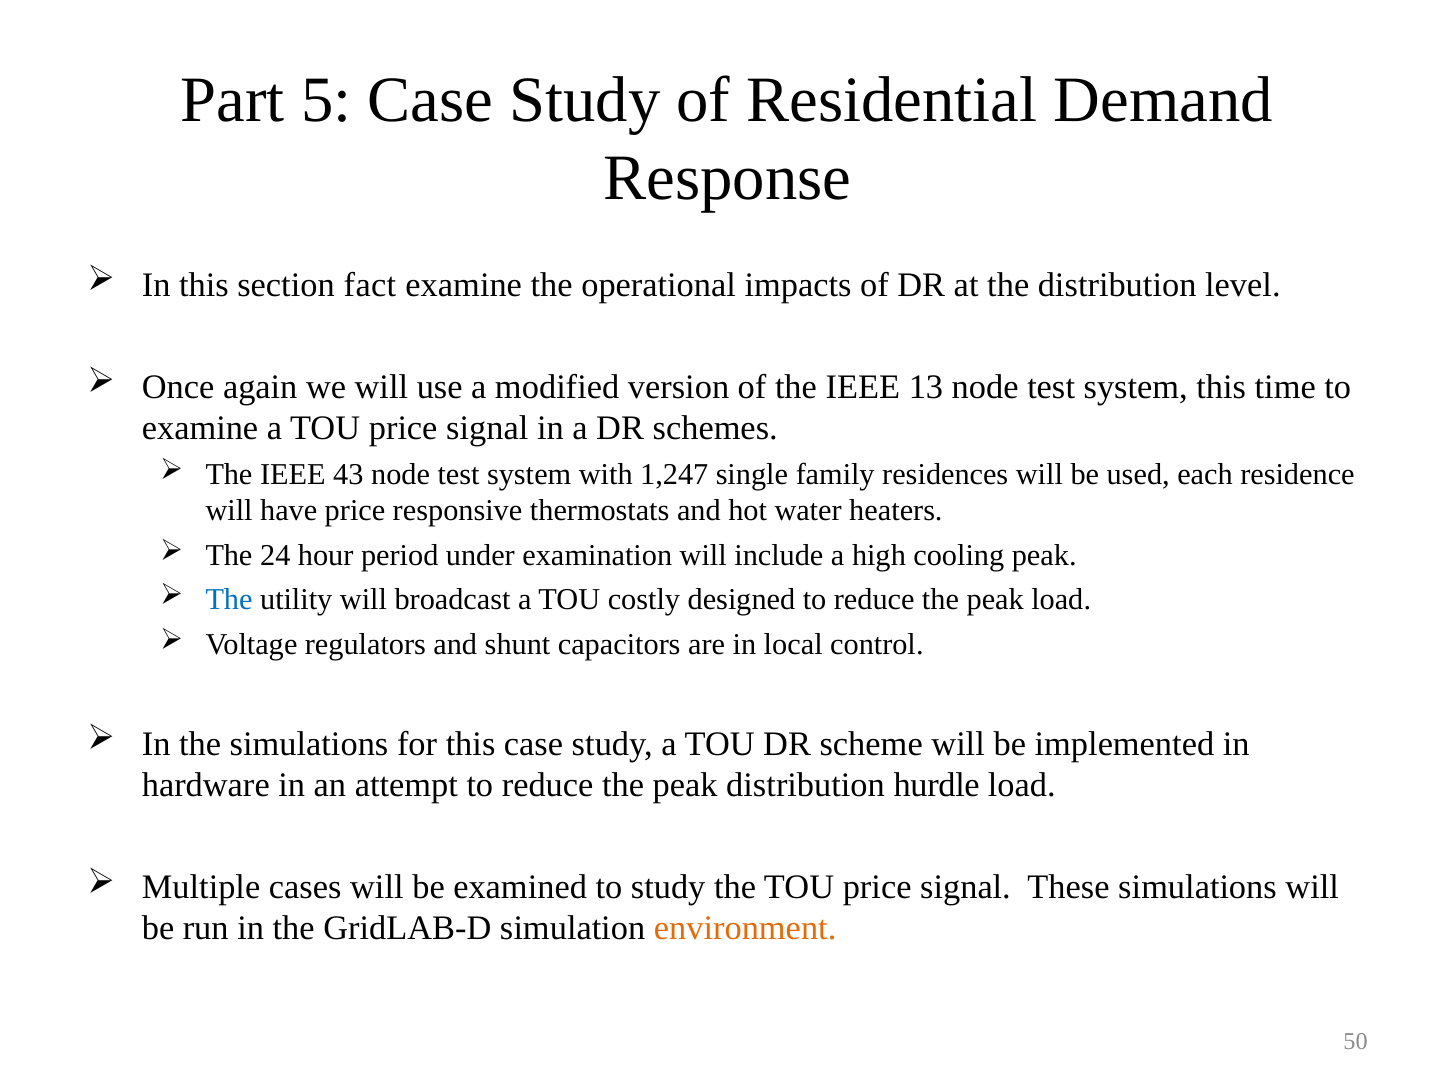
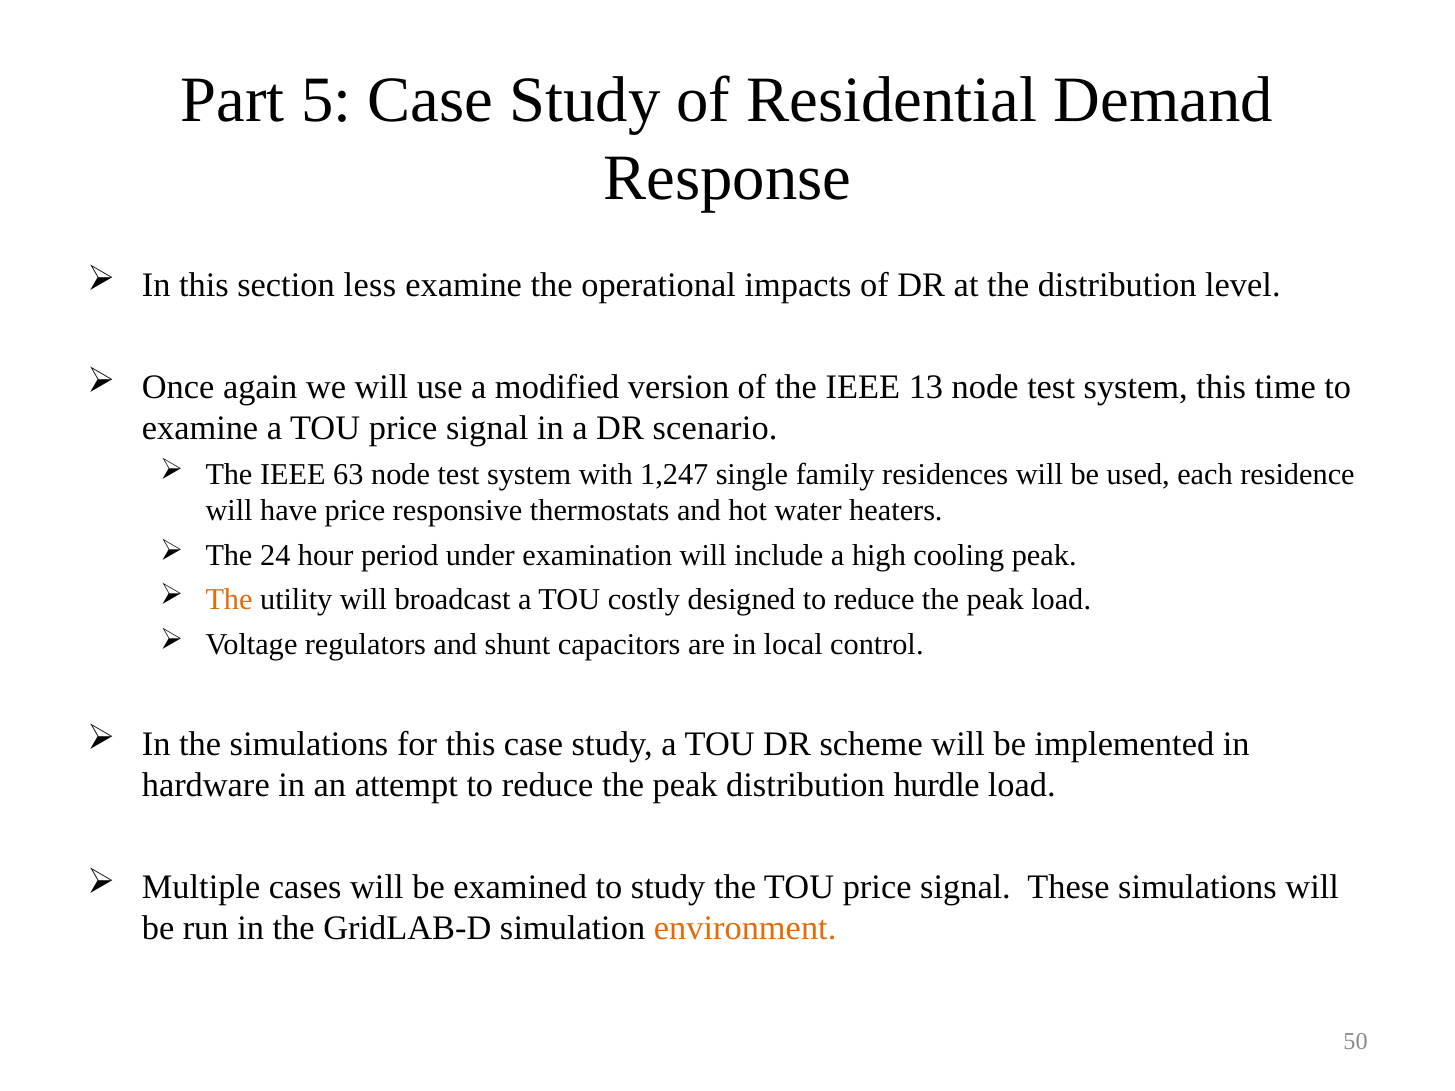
fact: fact -> less (370, 285)
schemes: schemes -> scenario (715, 428)
43: 43 -> 63 (348, 475)
The colour: blue -> orange (229, 600)
